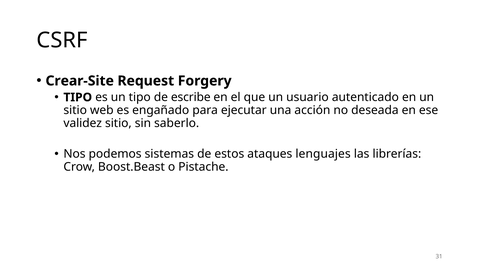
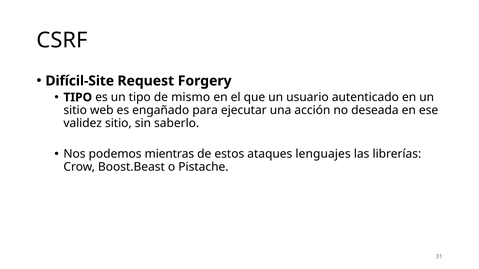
Crear-Site: Crear-Site -> Difícil-Site (80, 81)
escribe: escribe -> mismo (191, 97)
sistemas: sistemas -> mientras (169, 154)
